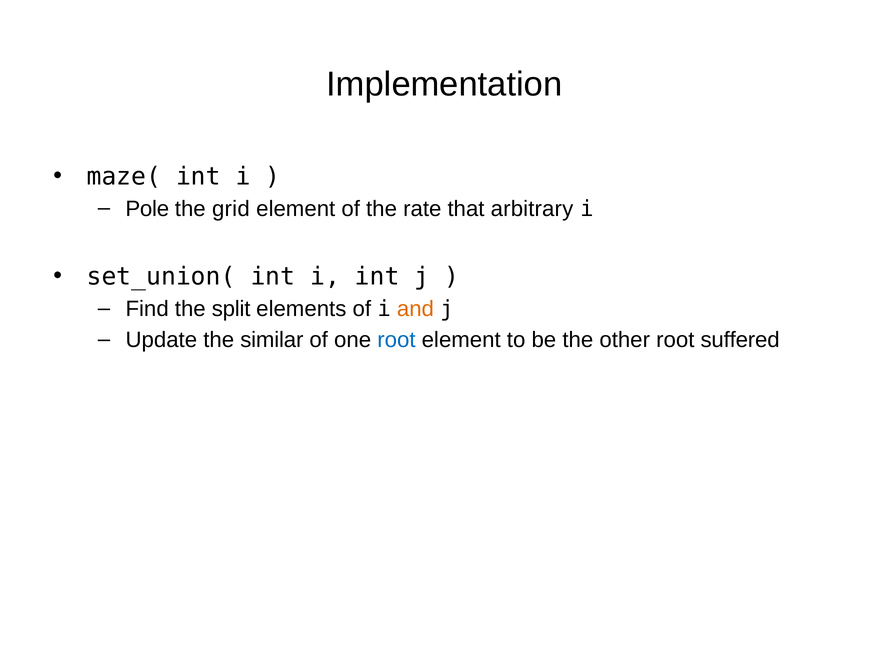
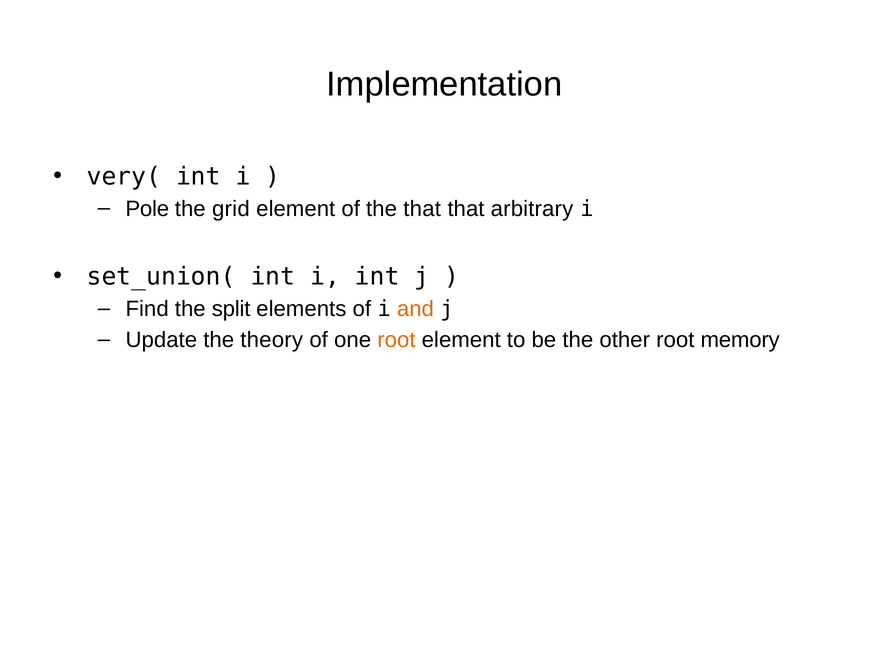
maze(: maze( -> very( (124, 177)
the rate: rate -> that (422, 209)
similar: similar -> theory (272, 340)
root colour: blue -> orange (396, 340)
suffered: suffered -> memory (740, 340)
